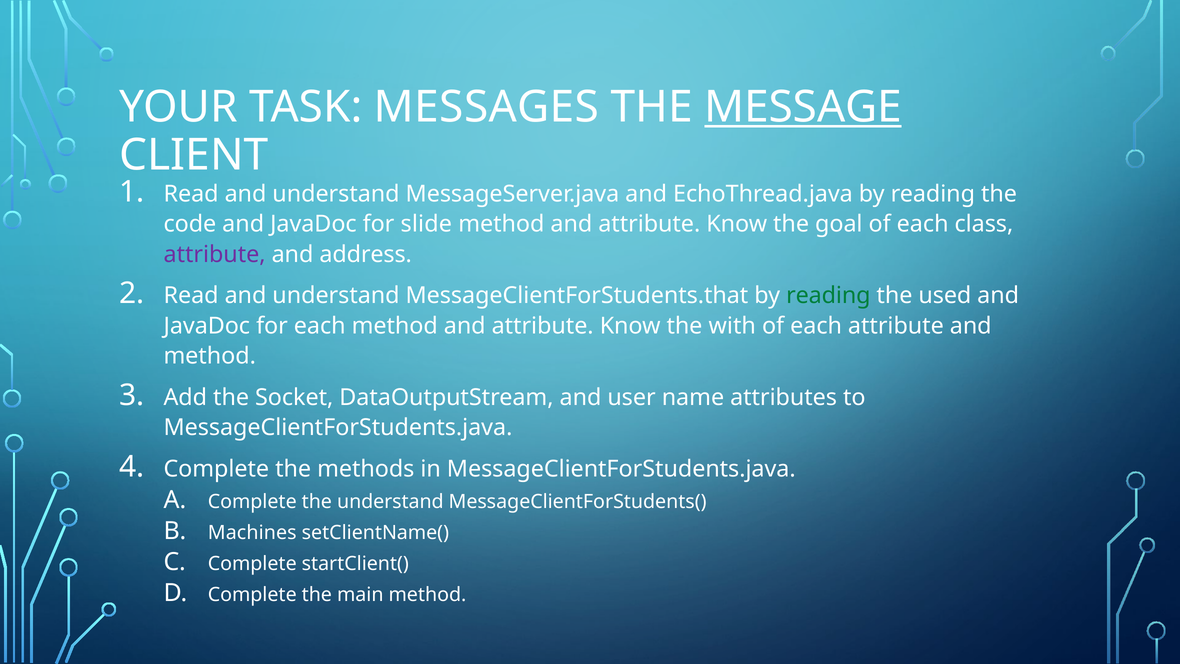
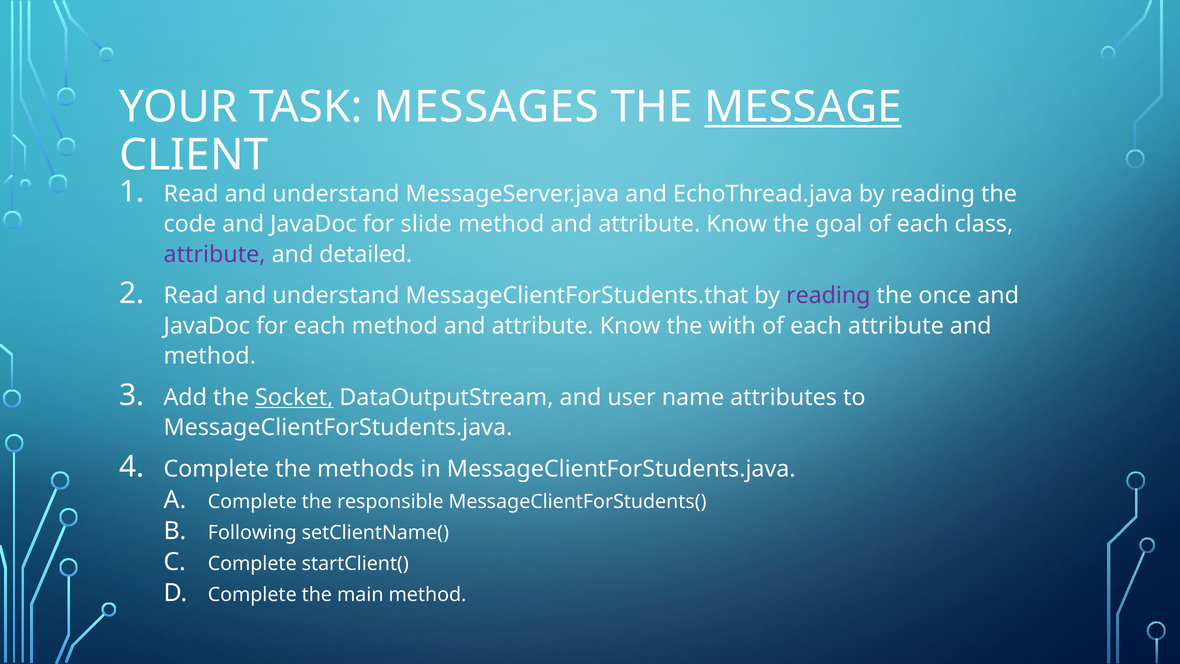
address: address -> detailed (366, 254)
reading colour: green -> purple (828, 296)
used: used -> once (945, 296)
Socket underline: none -> present (294, 397)
the understand: understand -> responsible (390, 502)
Machines: Machines -> Following (252, 533)
